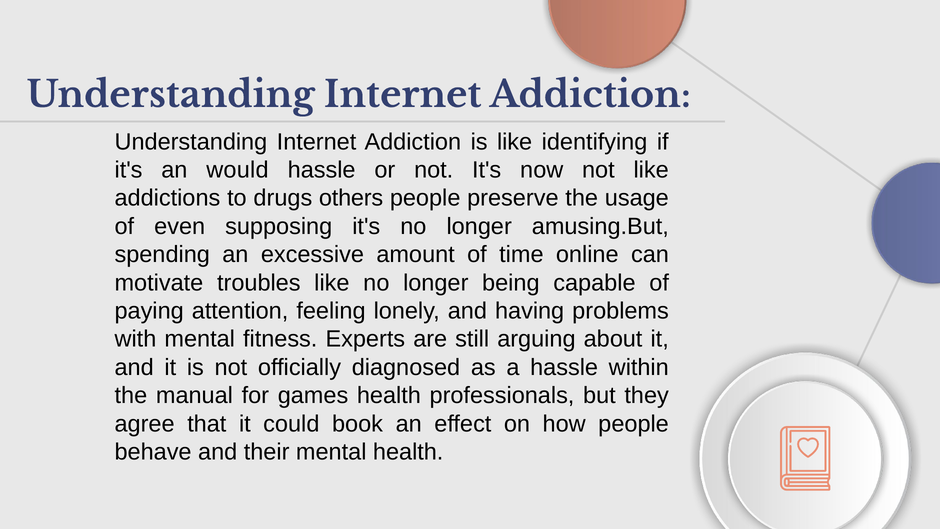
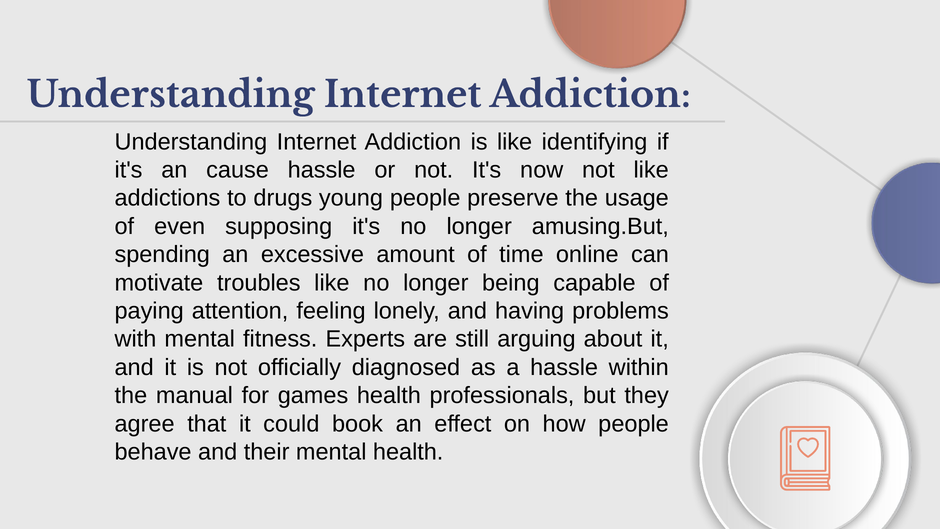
would: would -> cause (238, 170)
others: others -> young (351, 198)
